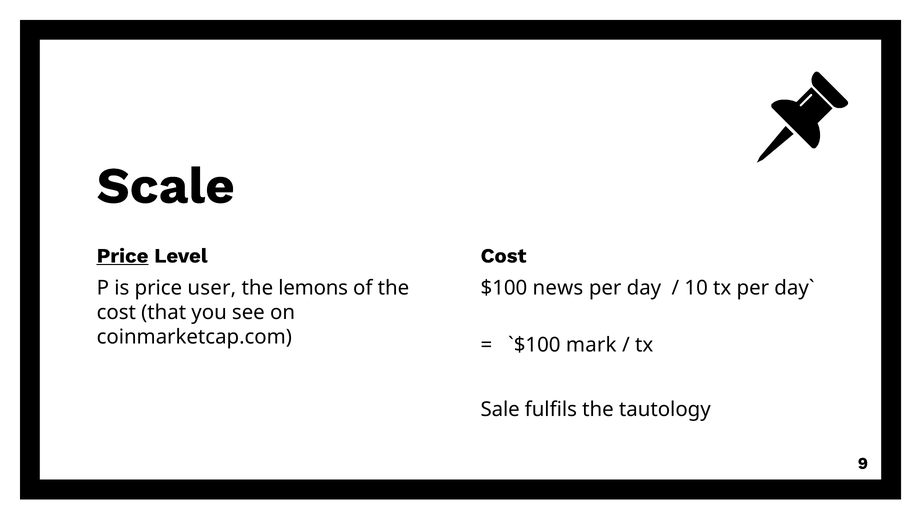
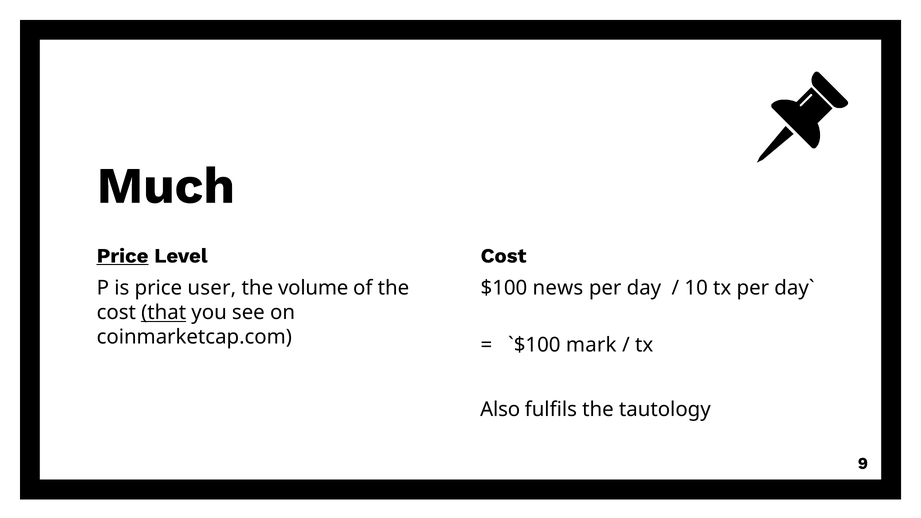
Scale: Scale -> Much (166, 186)
lemons: lemons -> volume (313, 288)
that underline: none -> present (164, 313)
Sale: Sale -> Also (500, 409)
